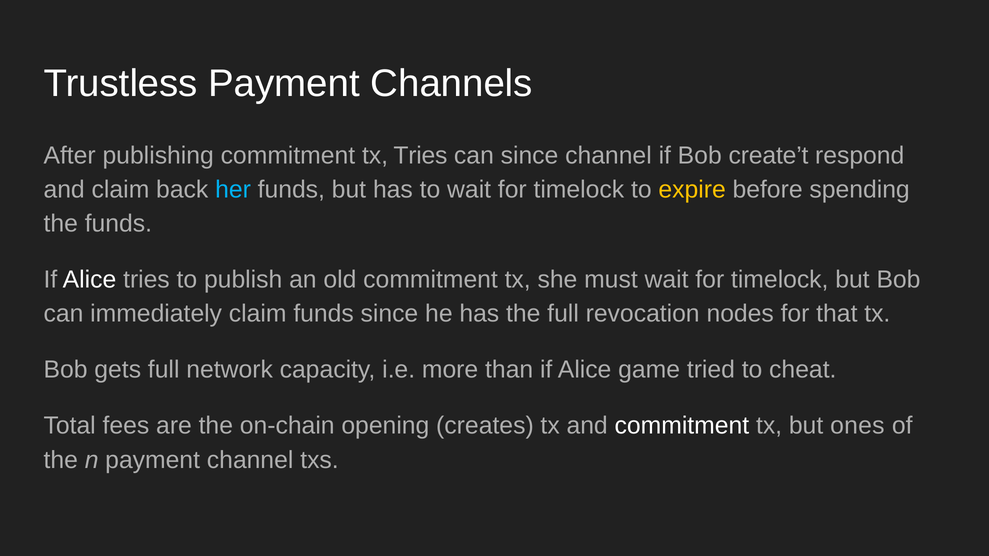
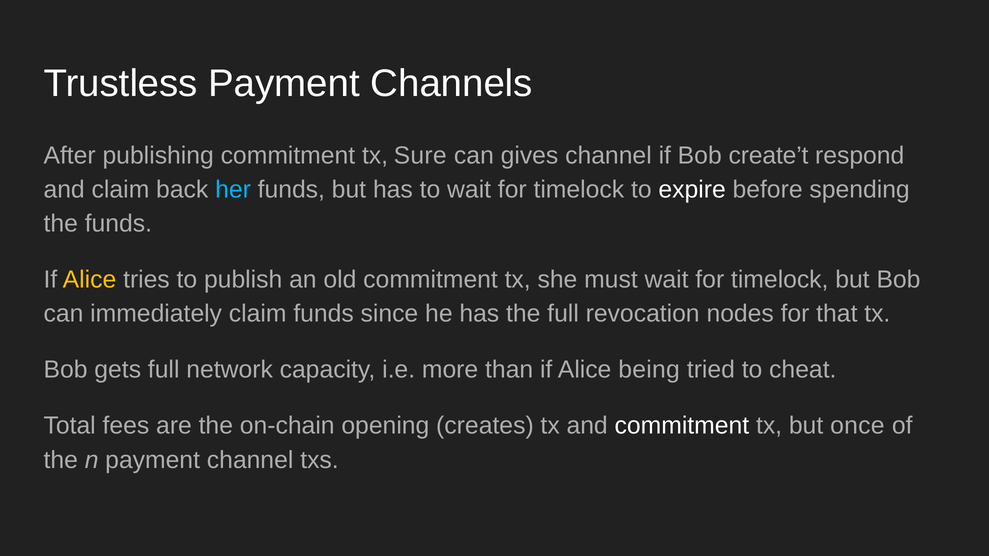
tx Tries: Tries -> Sure (420, 156)
can since: since -> gives (530, 156)
expire colour: yellow -> white (692, 190)
Alice colour: white -> yellow (89, 280)
game: game -> being (649, 370)
ones: ones -> once (857, 426)
